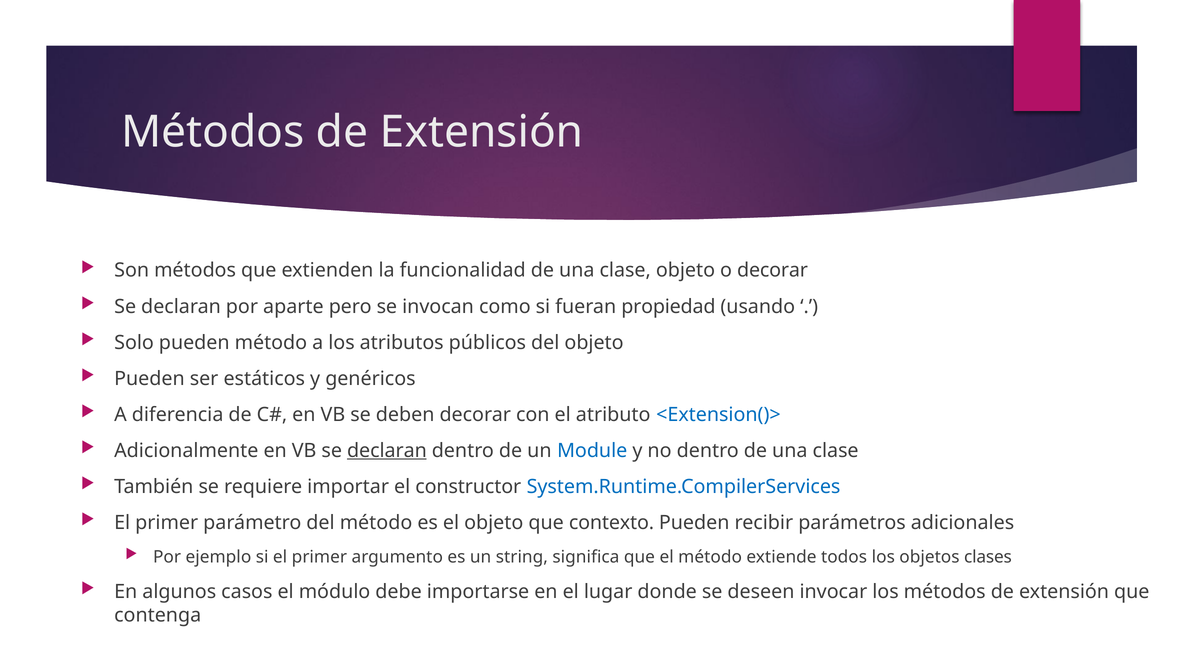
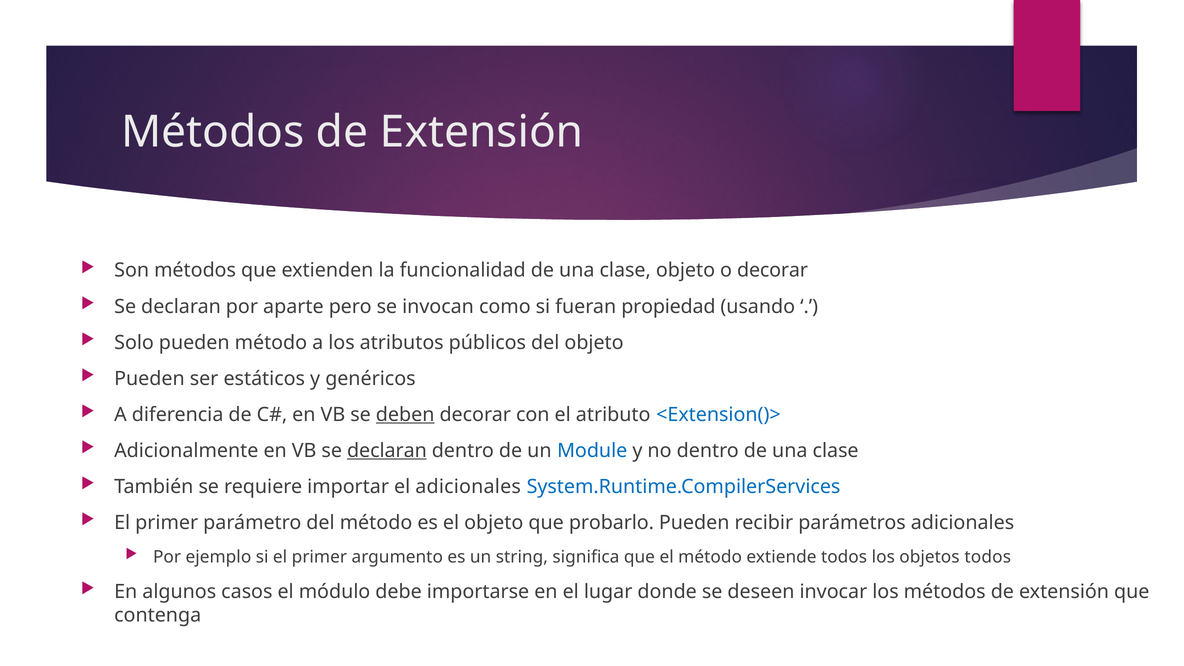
deben underline: none -> present (405, 415)
el constructor: constructor -> adicionales (468, 487)
contexto: contexto -> probarlo (611, 523)
objetos clases: clases -> todos (988, 557)
